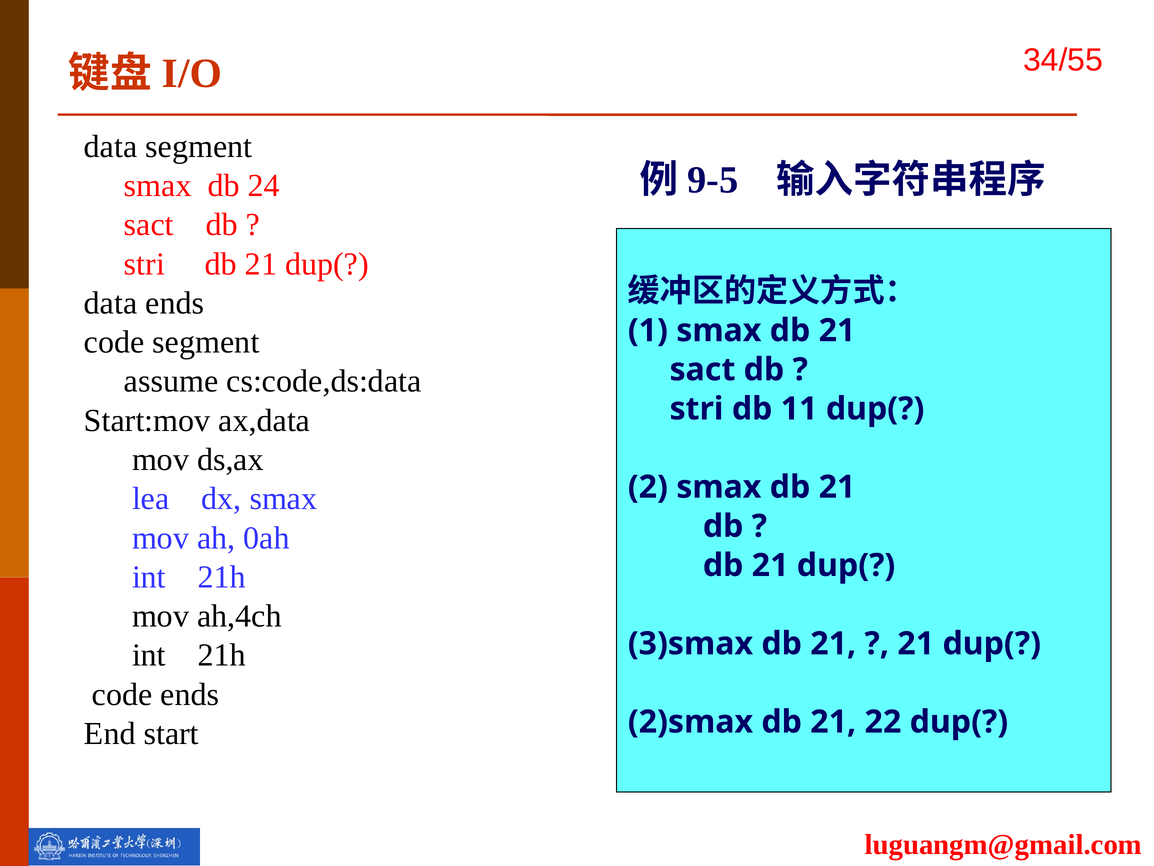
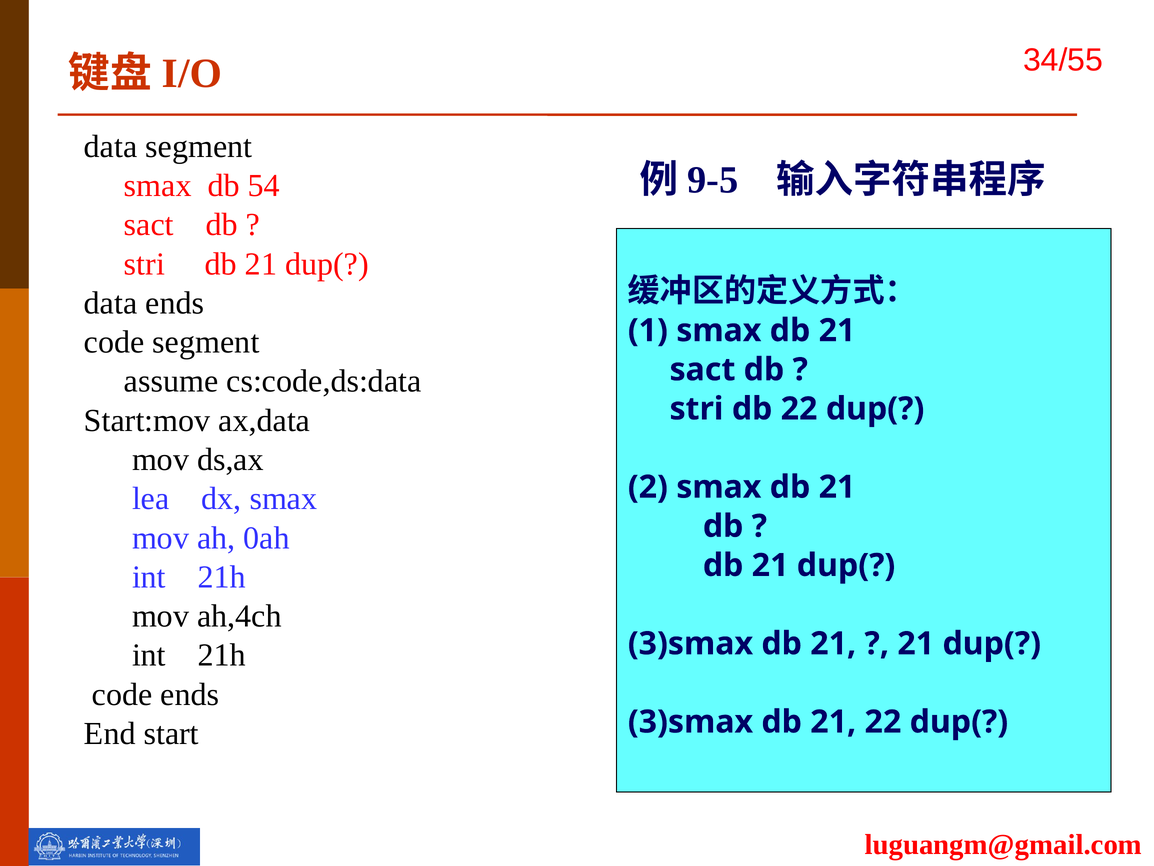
24: 24 -> 54 (264, 186)
db 11: 11 -> 22 (799, 409)
2)smax: 2)smax -> 3)smax (690, 722)
